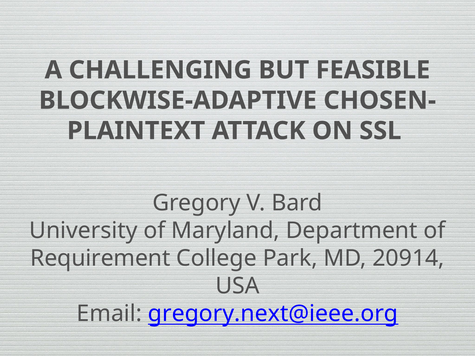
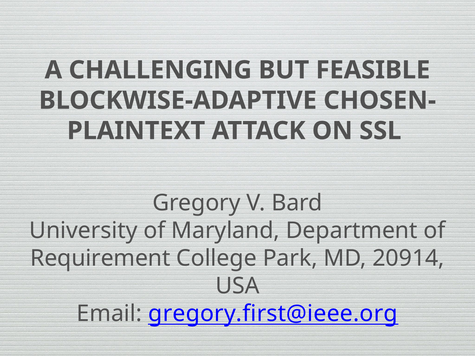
gregory.next@ieee.org: gregory.next@ieee.org -> gregory.first@ieee.org (273, 314)
